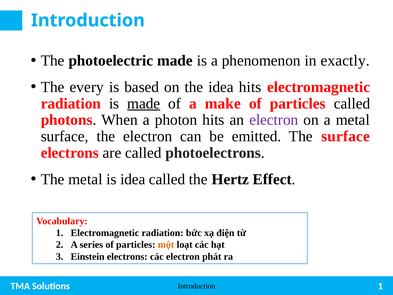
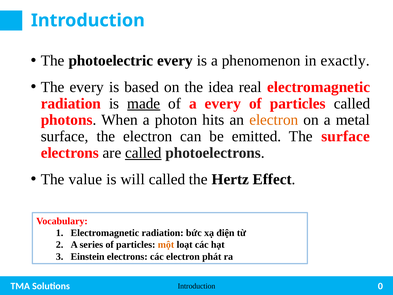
photoelectric made: made -> every (175, 61)
idea hits: hits -> real (250, 87)
a make: make -> every (223, 103)
electron colour: purple -> orange (274, 120)
called underline: none -> present (143, 153)
The metal: metal -> value (85, 179)
is idea: idea -> will (133, 179)
Introduction 1: 1 -> 0 (380, 286)
